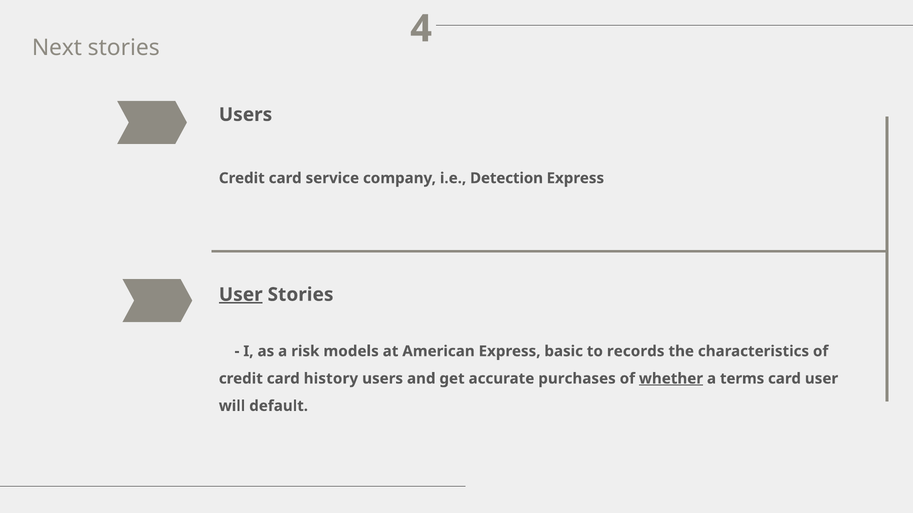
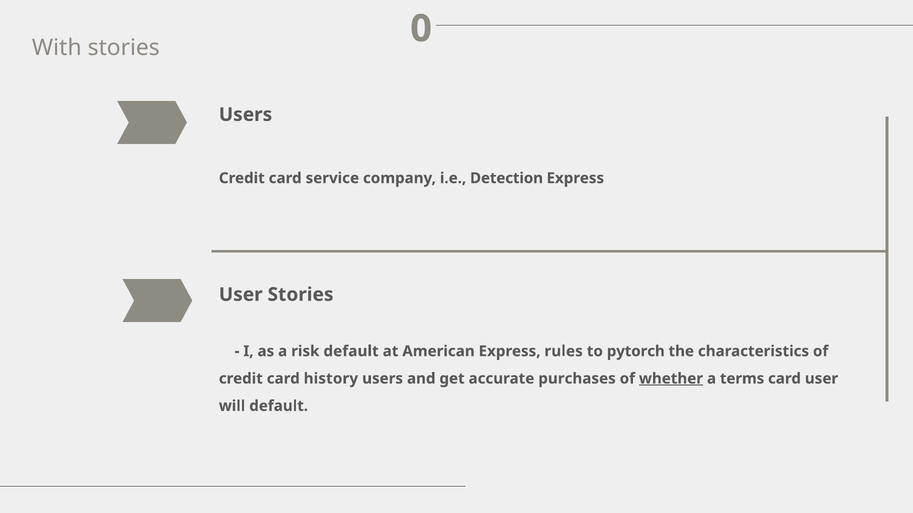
Next: Next -> With (57, 48)
4: 4 -> 0 (421, 29)
User underline: present -> none (241, 295)
risk models: models -> default (351, 352)
basic: basic -> rules (564, 352)
records: records -> pytorch (636, 352)
